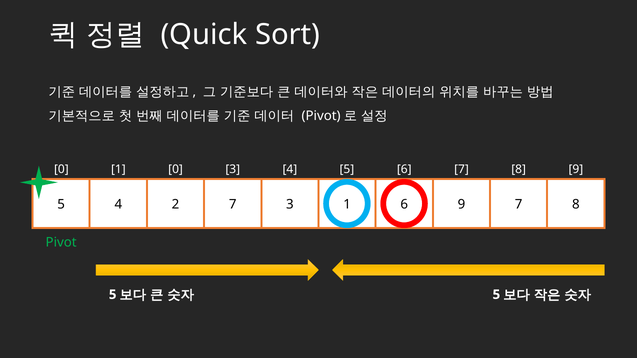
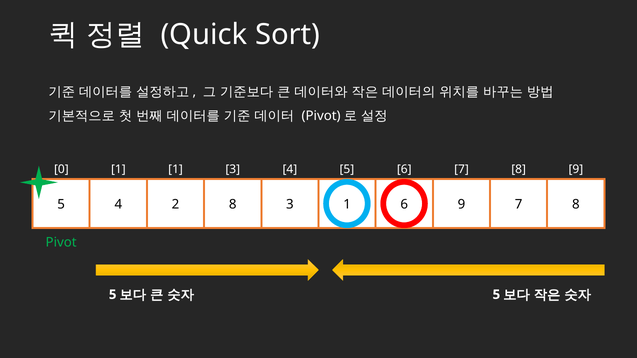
1 0: 0 -> 1 (176, 169)
2 7: 7 -> 8 (233, 205)
